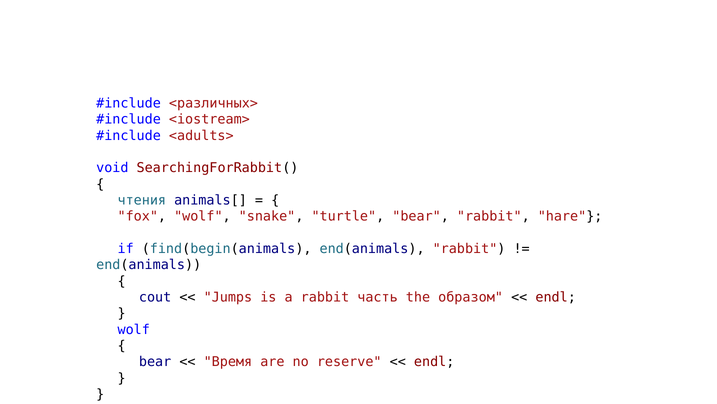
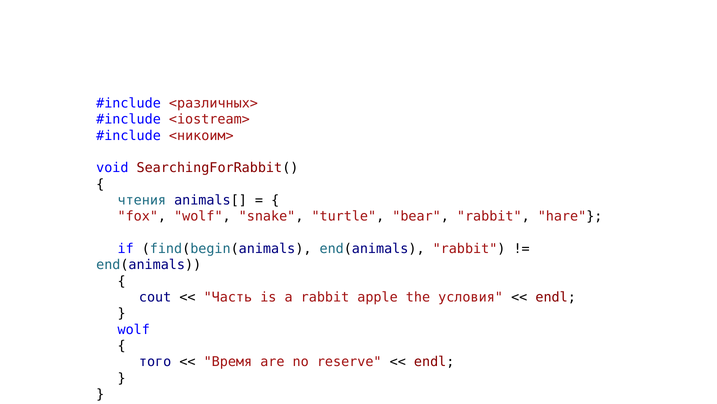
<adults>: <adults> -> <никоим> (201, 135)
Jumps: Jumps -> Часть (228, 297)
часть: часть -> apple (378, 297)
образом: образом -> условия (471, 297)
bear: bear -> того (155, 361)
